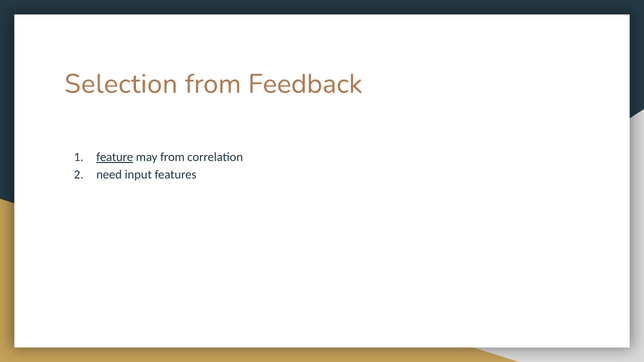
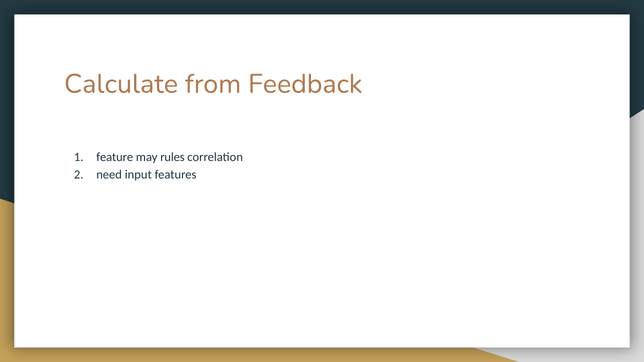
Selection: Selection -> Calculate (121, 84)
feature underline: present -> none (115, 157)
may from: from -> rules (172, 157)
